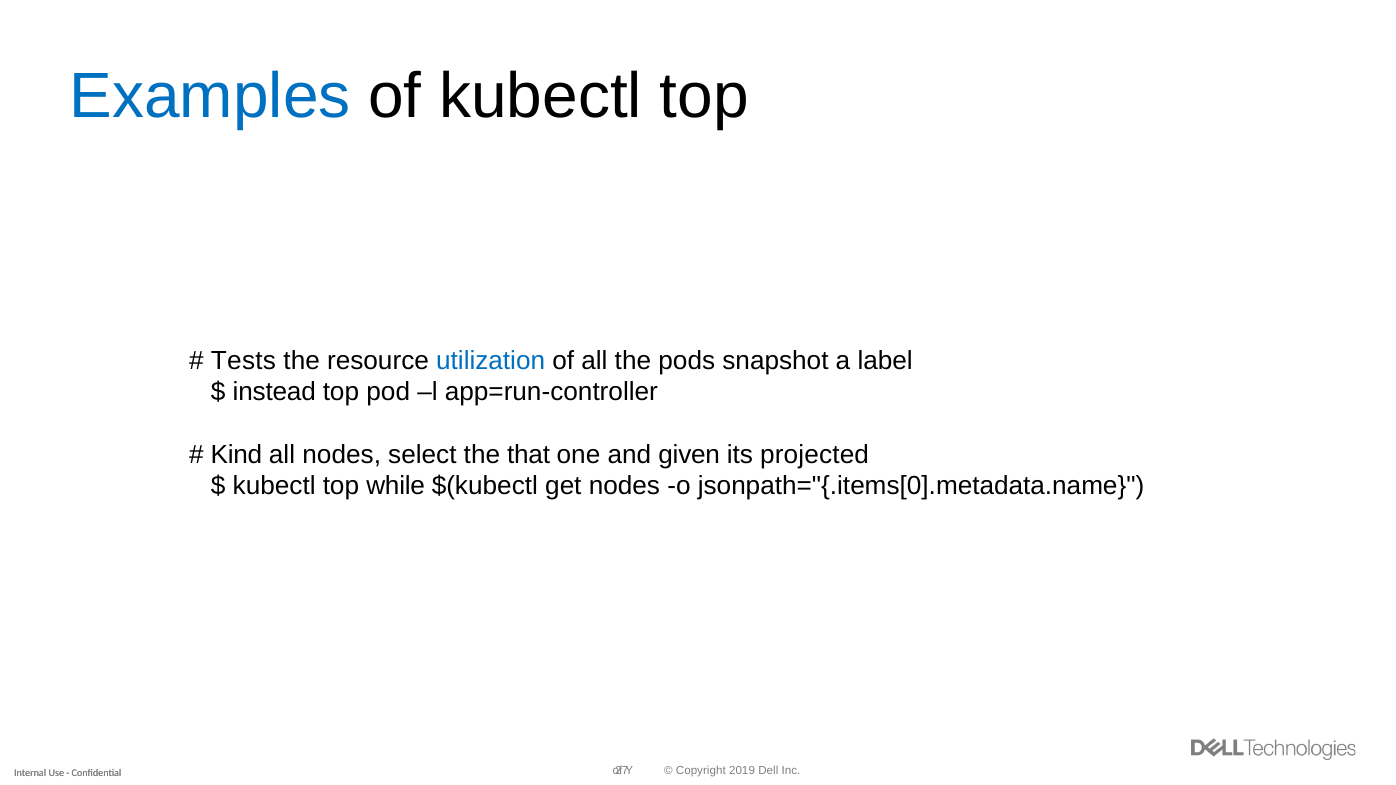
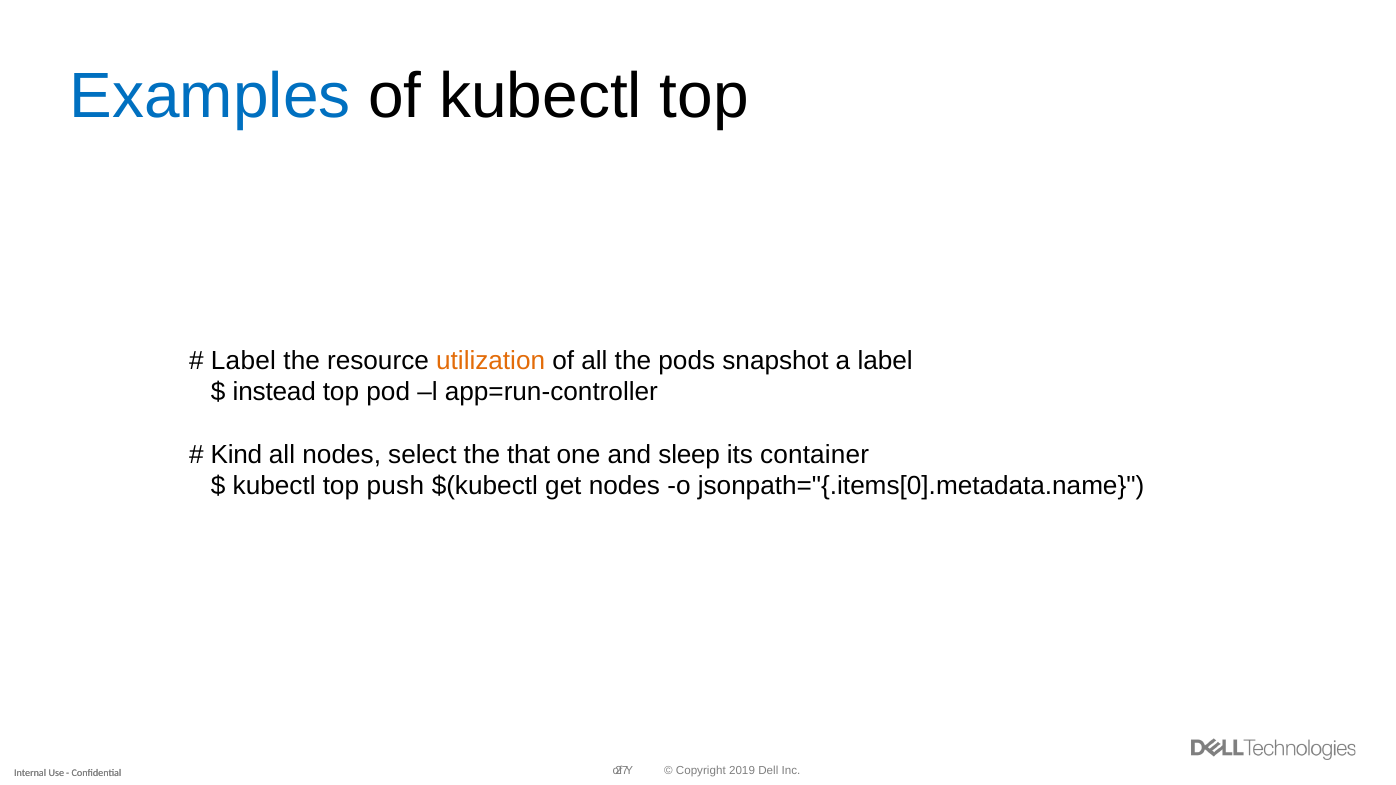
Tests: Tests -> Label (243, 361)
utilization colour: blue -> orange (491, 361)
given: given -> sleep (689, 455)
projected: projected -> container (815, 455)
while: while -> push (395, 486)
